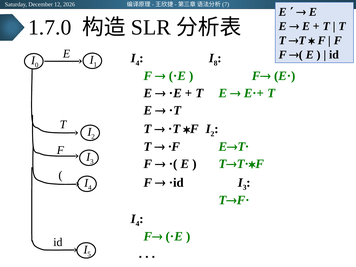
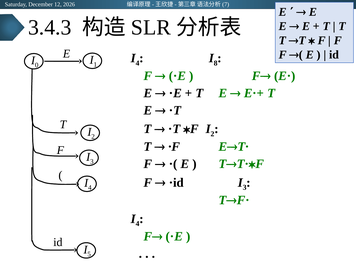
1.7.0: 1.7.0 -> 3.4.3 (50, 27)
